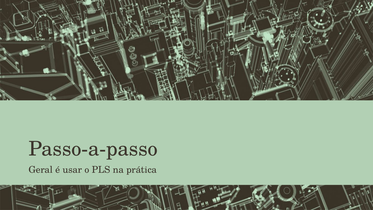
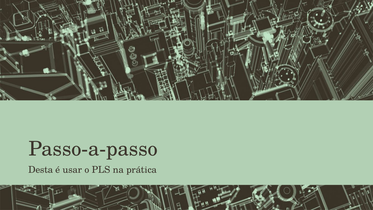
Geral: Geral -> Desta (41, 170)
